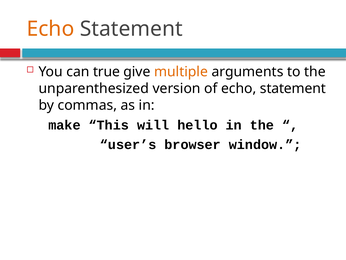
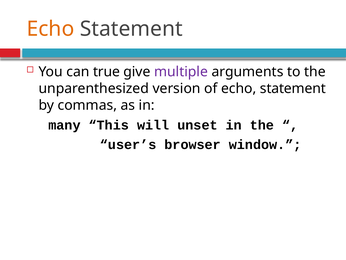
multiple colour: orange -> purple (181, 72)
make: make -> many (64, 125)
hello: hello -> unset (197, 125)
